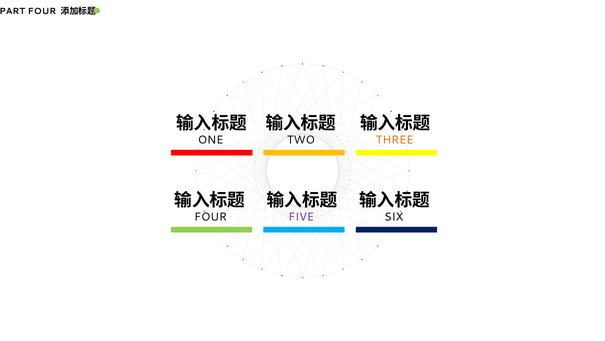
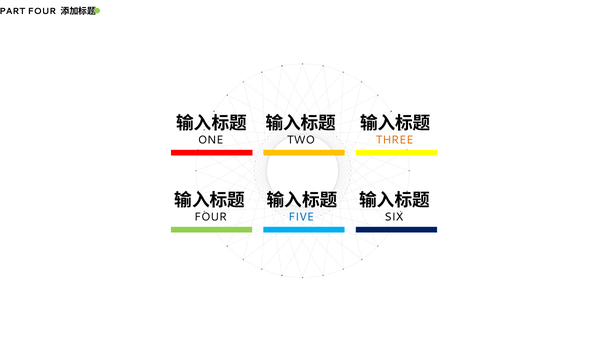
FIVE colour: purple -> blue (301, 217)
